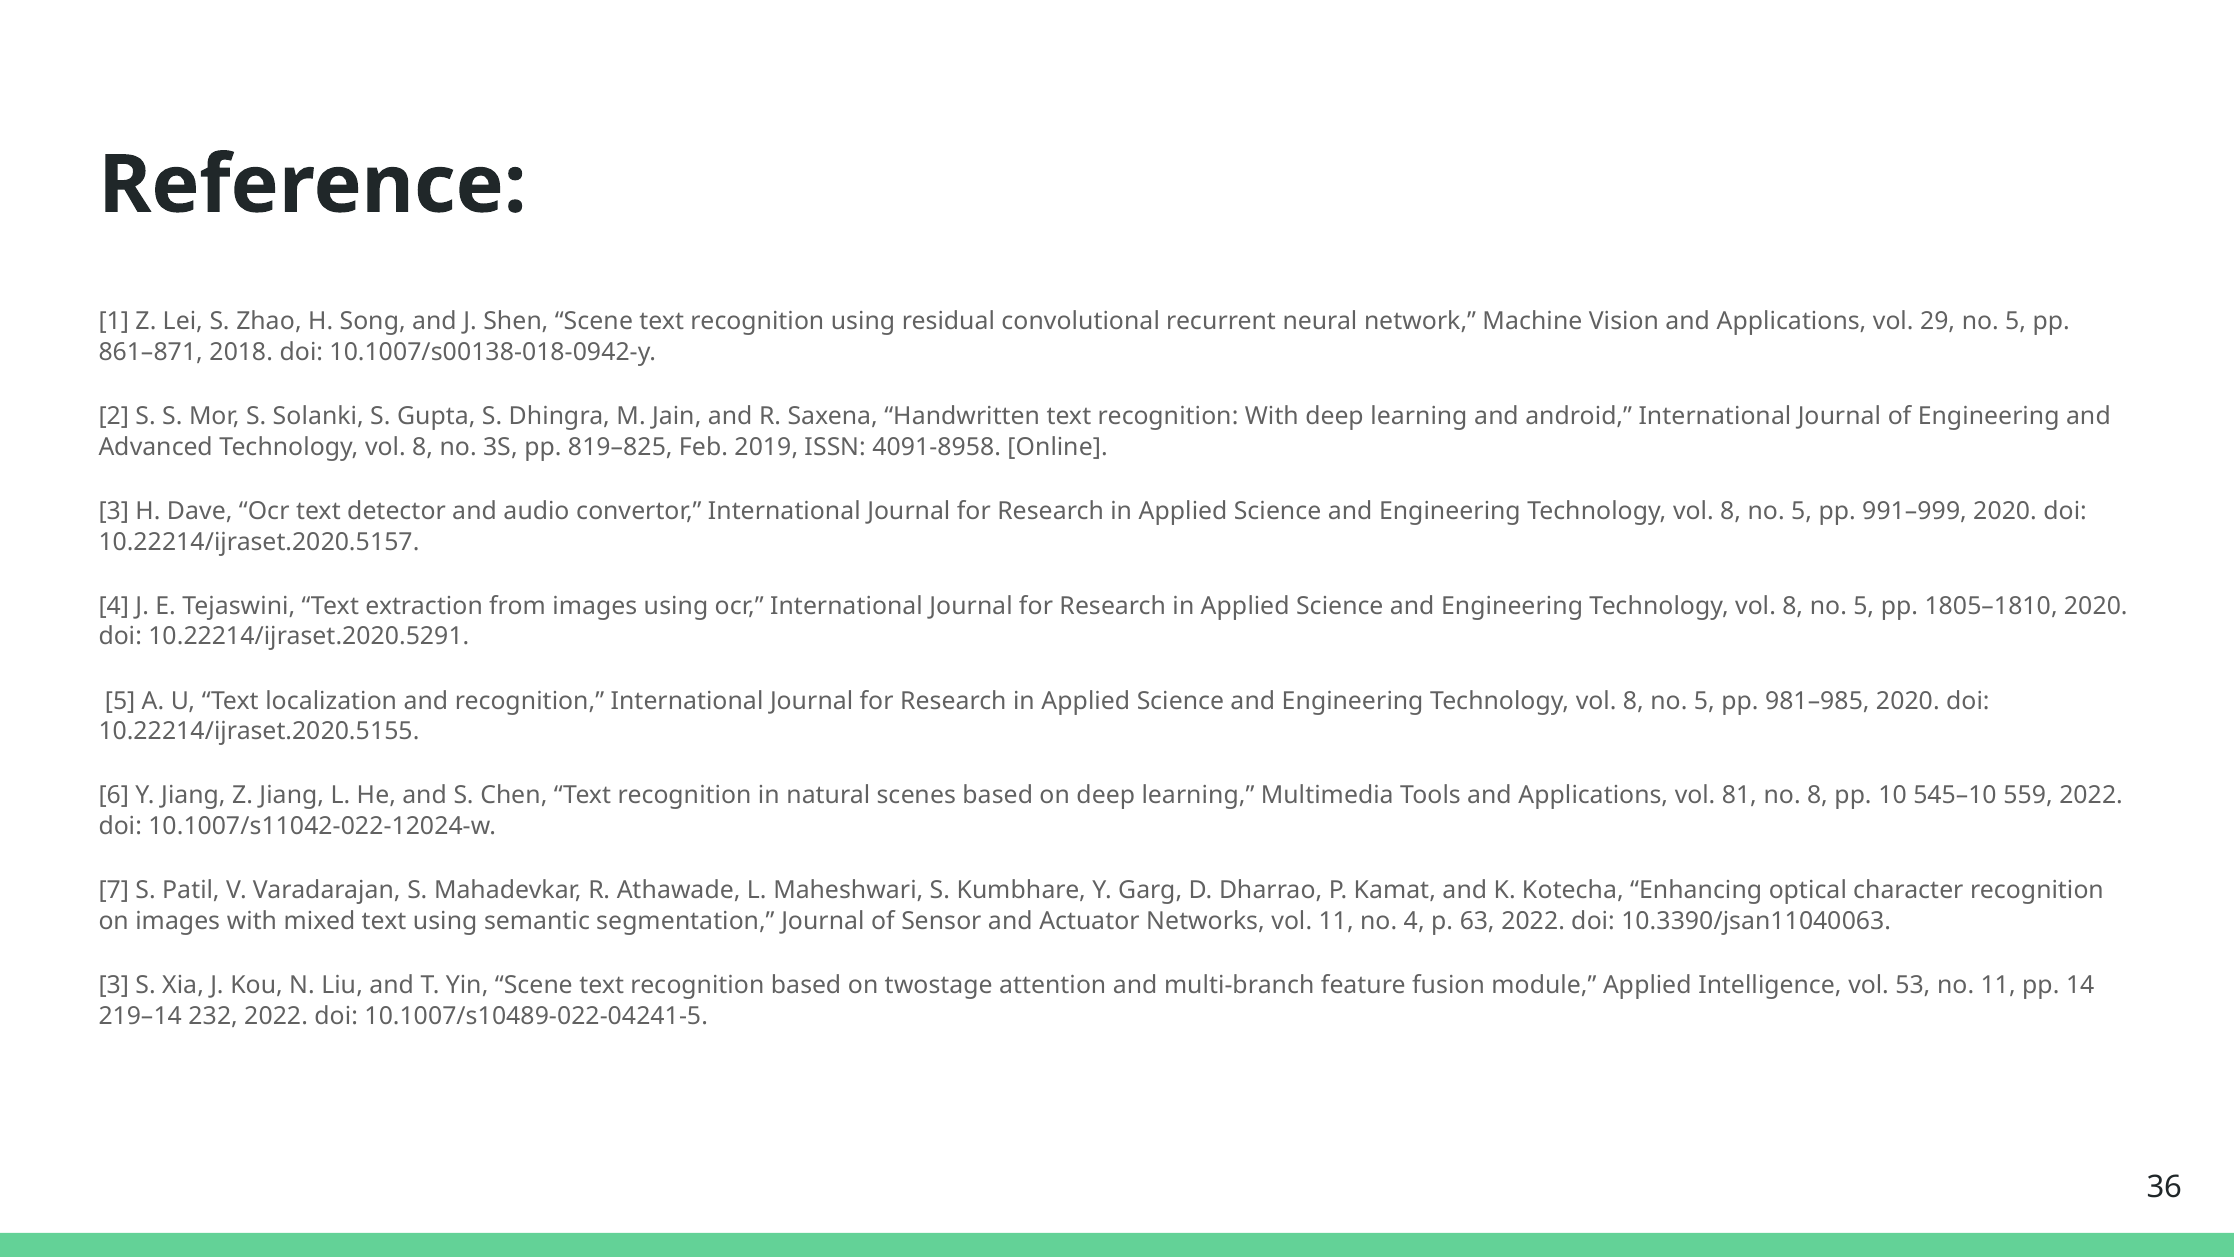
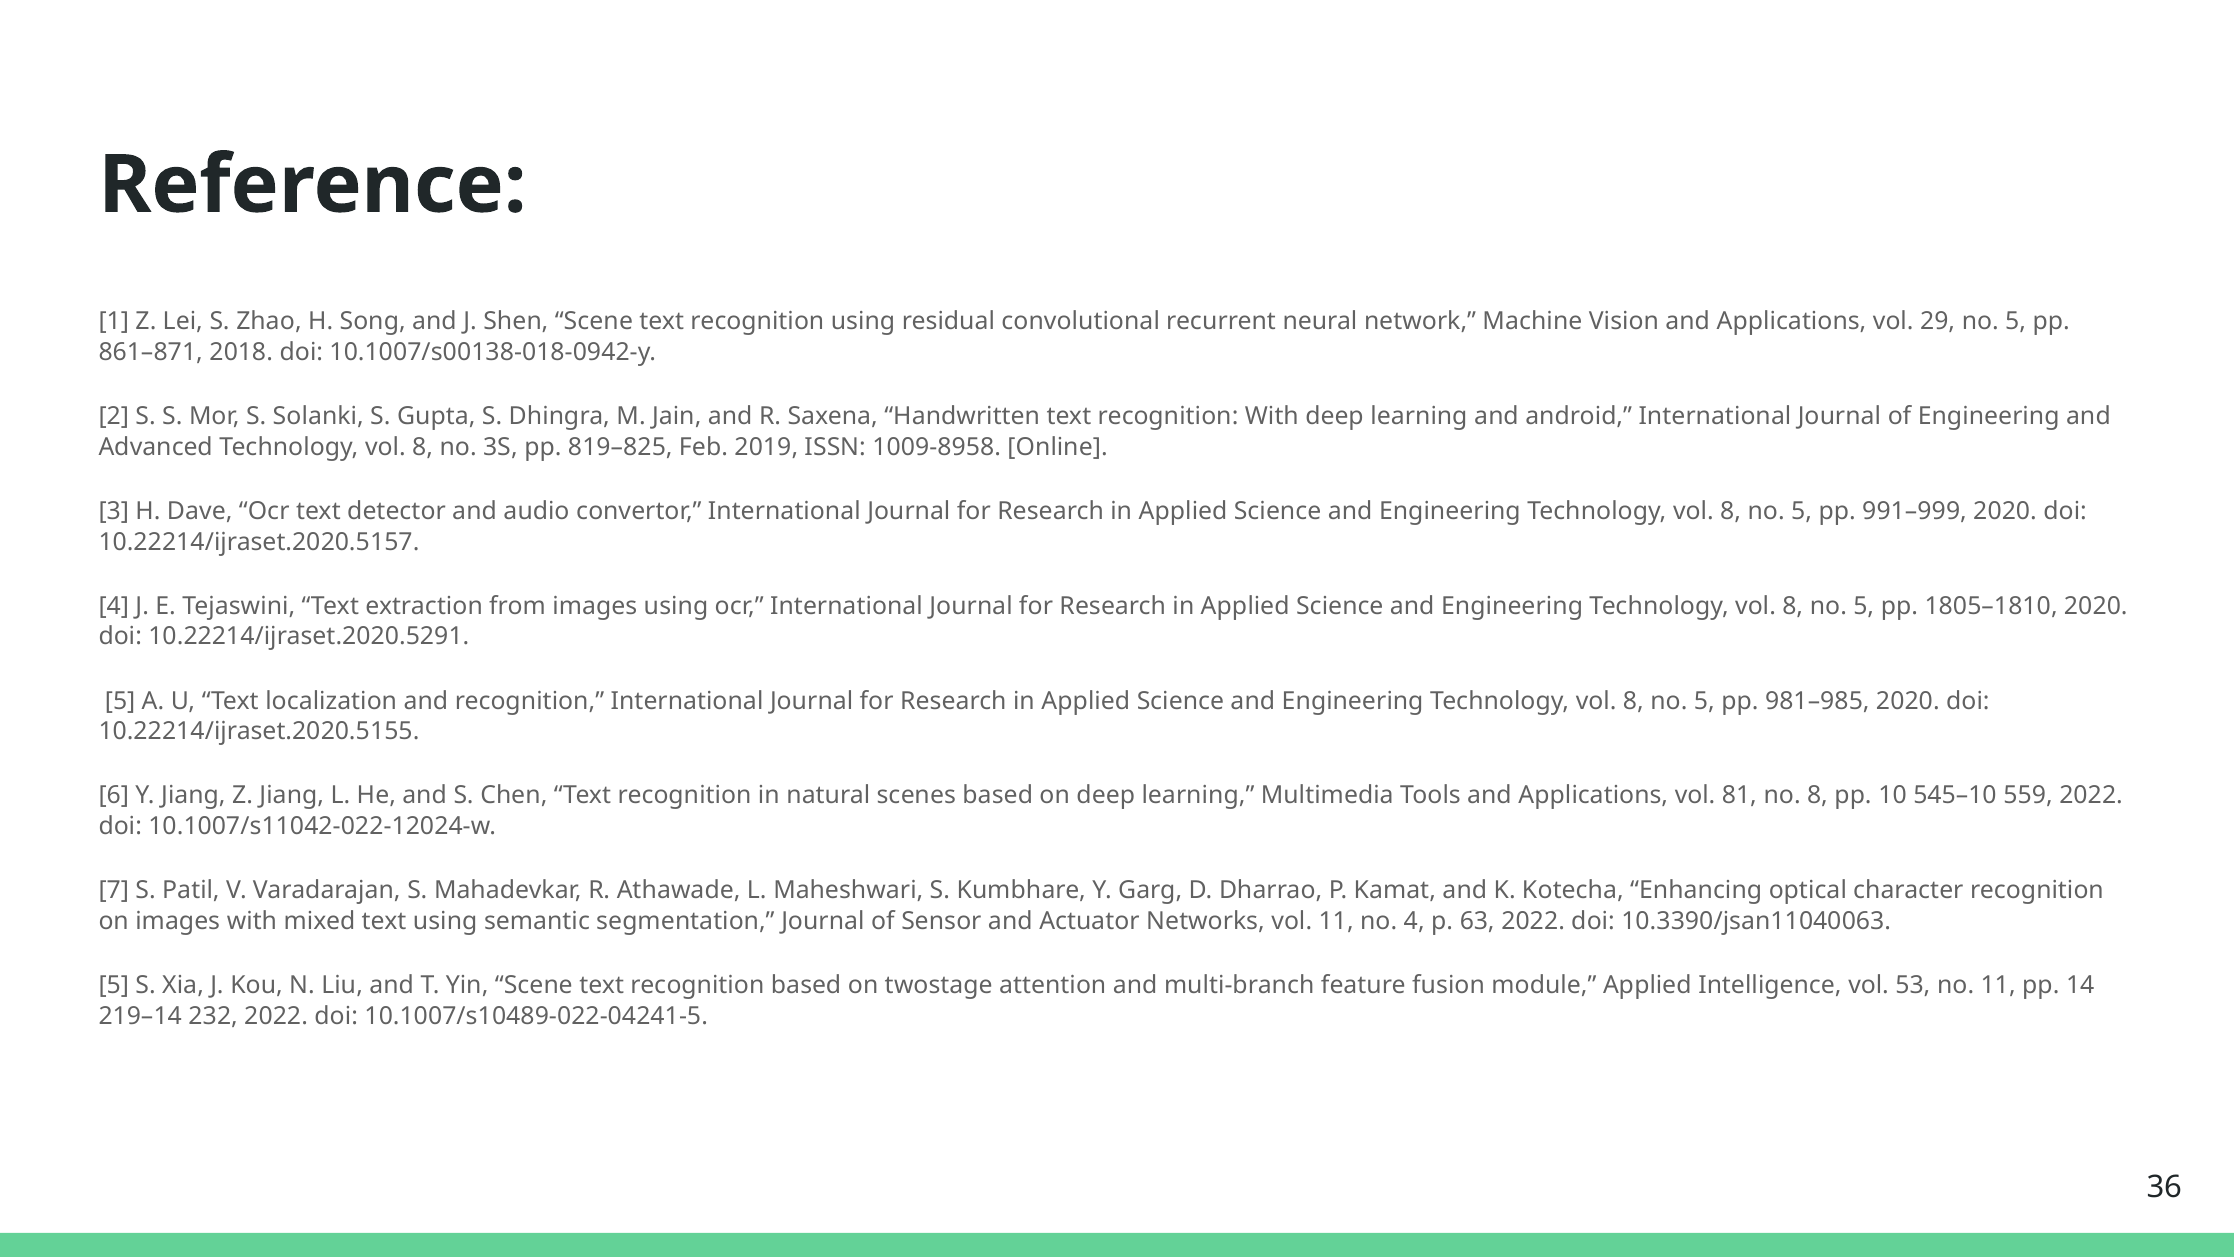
4091-8958: 4091-8958 -> 1009-8958 (937, 447)
3: 3 -> 5 (114, 985)
